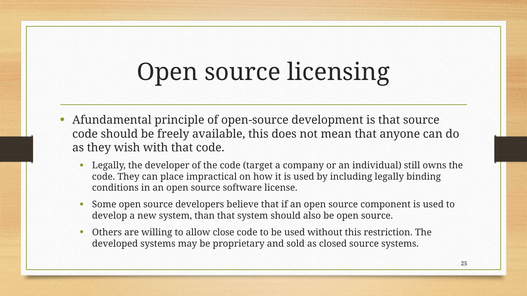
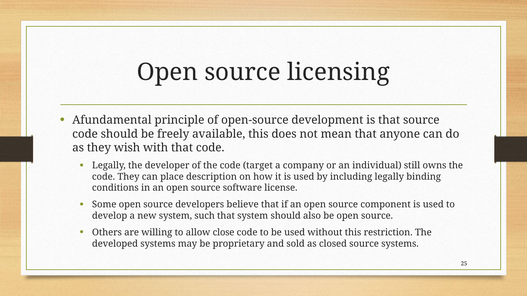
impractical: impractical -> description (212, 177)
than: than -> such (205, 216)
